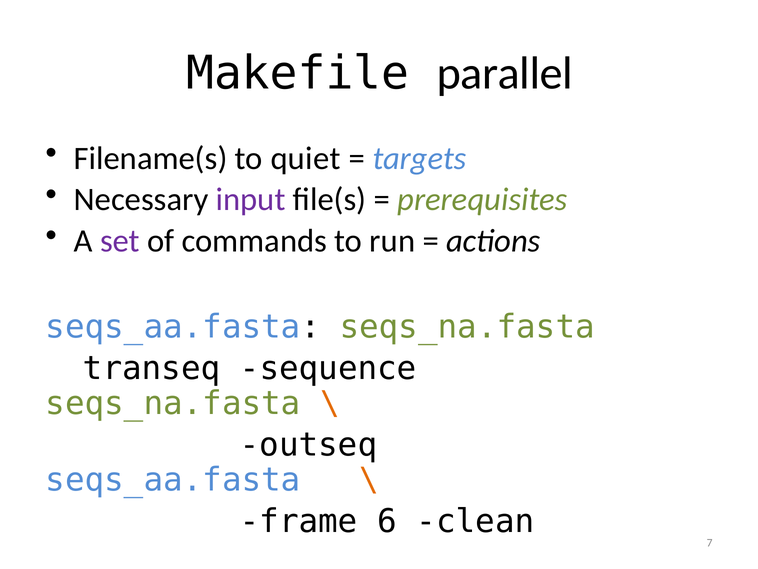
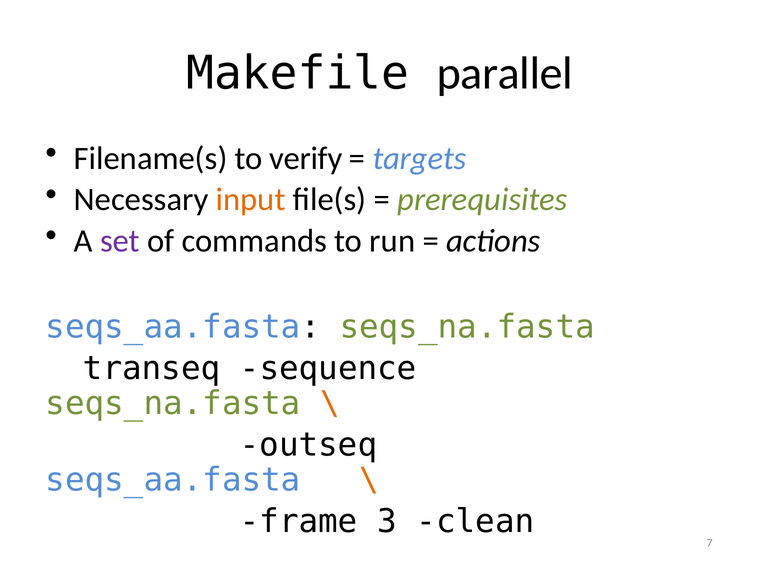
quiet: quiet -> verify (306, 158)
input colour: purple -> orange (251, 199)
6: 6 -> 3 (387, 521)
